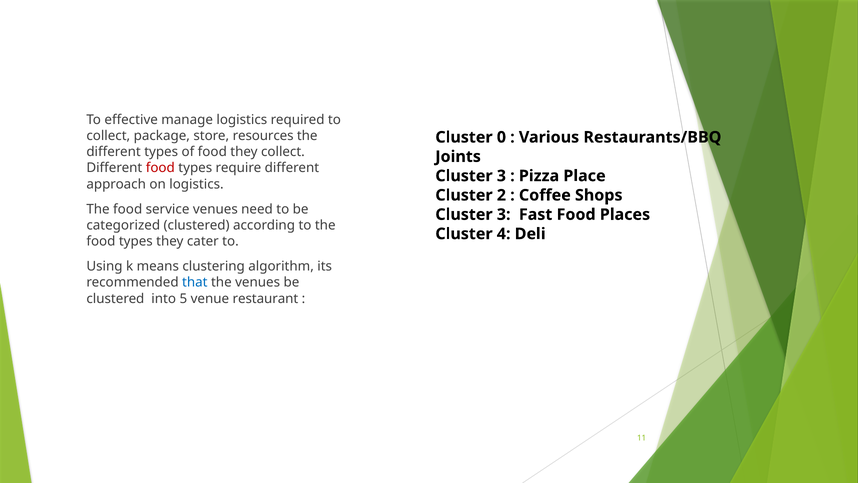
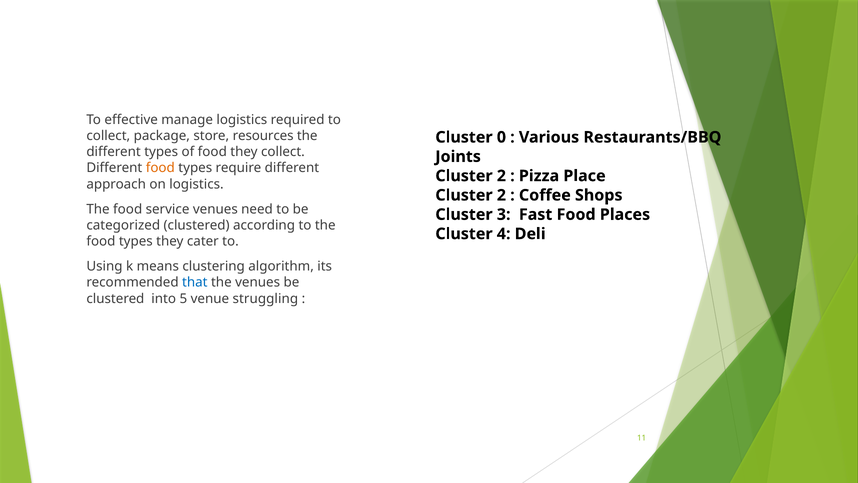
food colour: red -> orange (160, 168)
3: 3 -> 2 (501, 176)
restaurant: restaurant -> struggling (265, 298)
